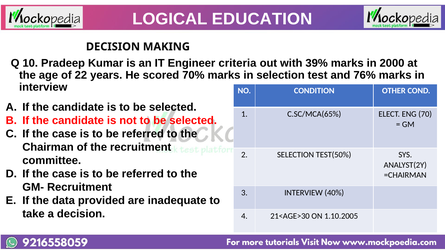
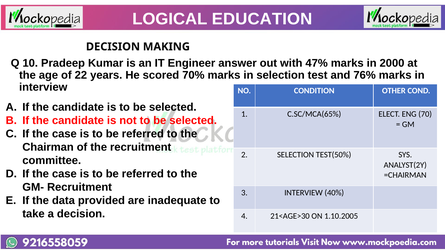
criteria: criteria -> answer (238, 63)
39%: 39% -> 47% (317, 63)
